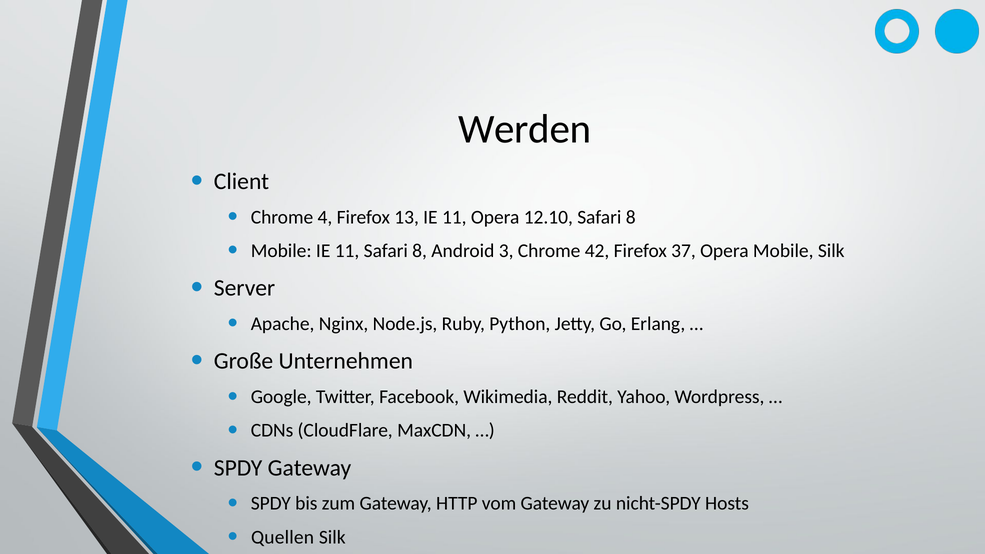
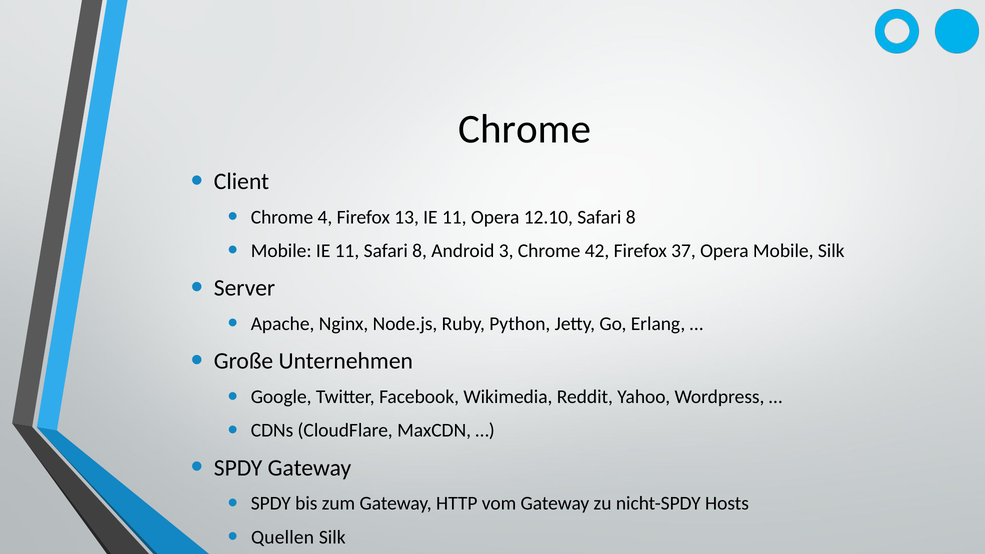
Werden: Werden -> Chrome (525, 129)
